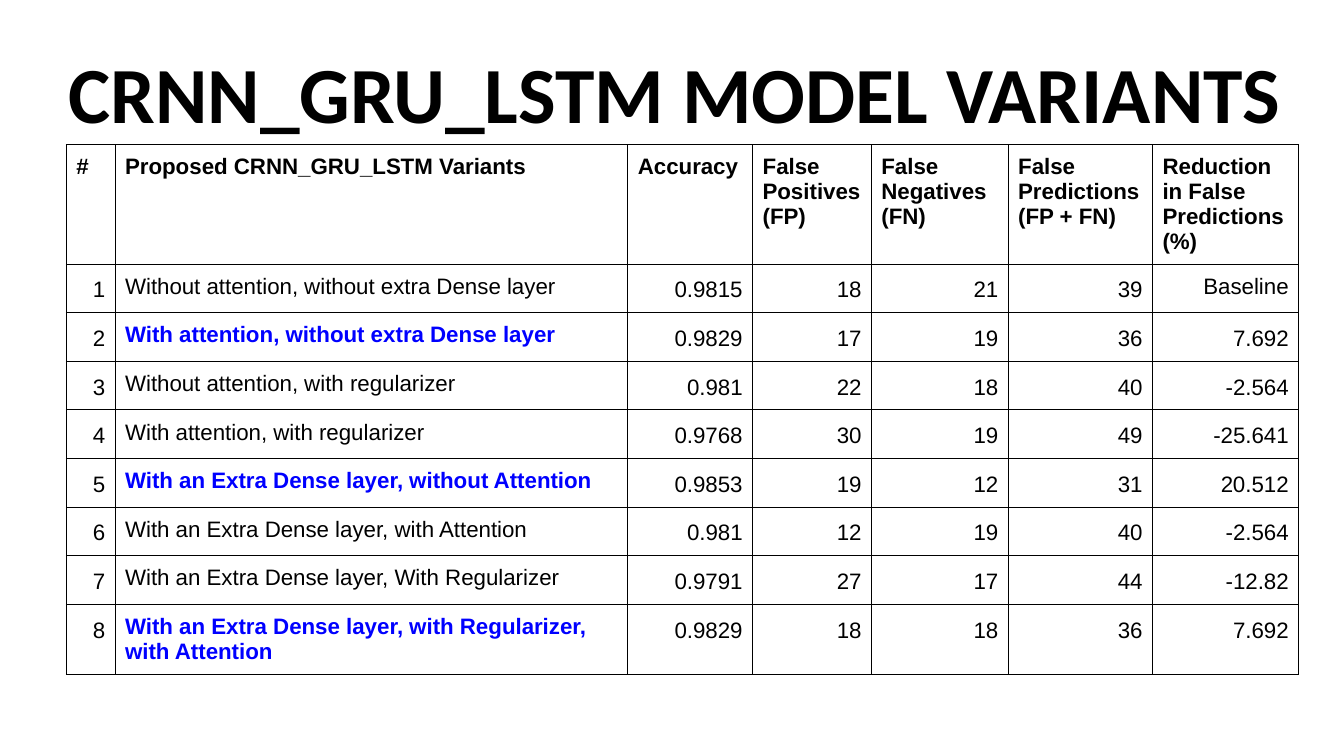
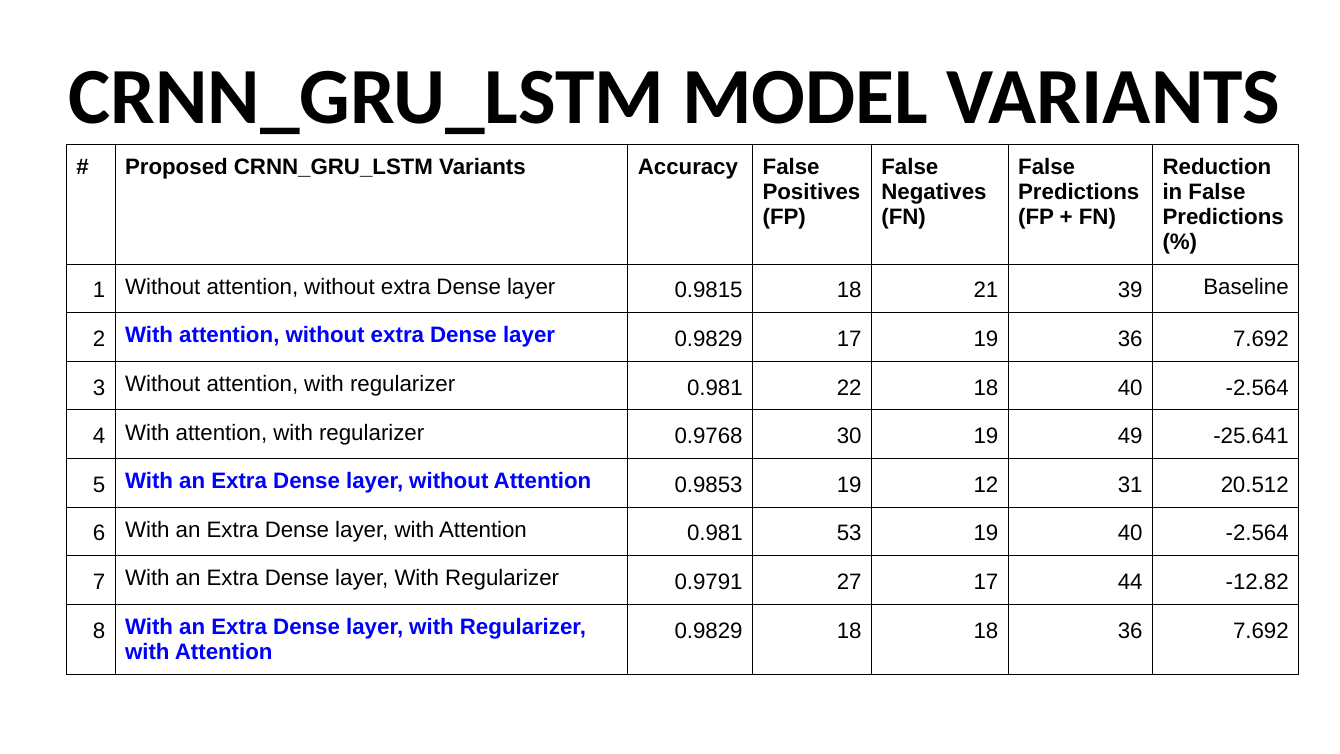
0.981 12: 12 -> 53 (849, 533)
